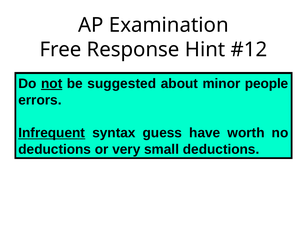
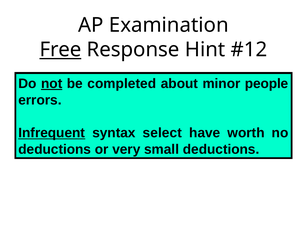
Free underline: none -> present (60, 50)
suggested: suggested -> completed (122, 83)
guess: guess -> select (162, 132)
